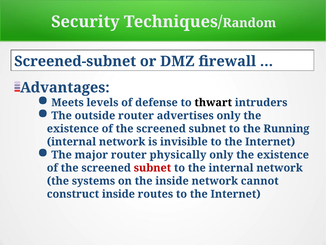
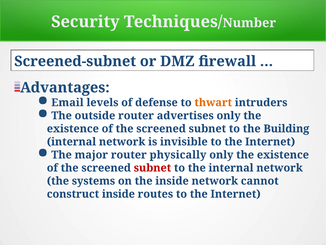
Random: Random -> Number (249, 23)
Meets: Meets -> Email (67, 102)
thwart colour: black -> orange (213, 102)
Running: Running -> Building (286, 128)
